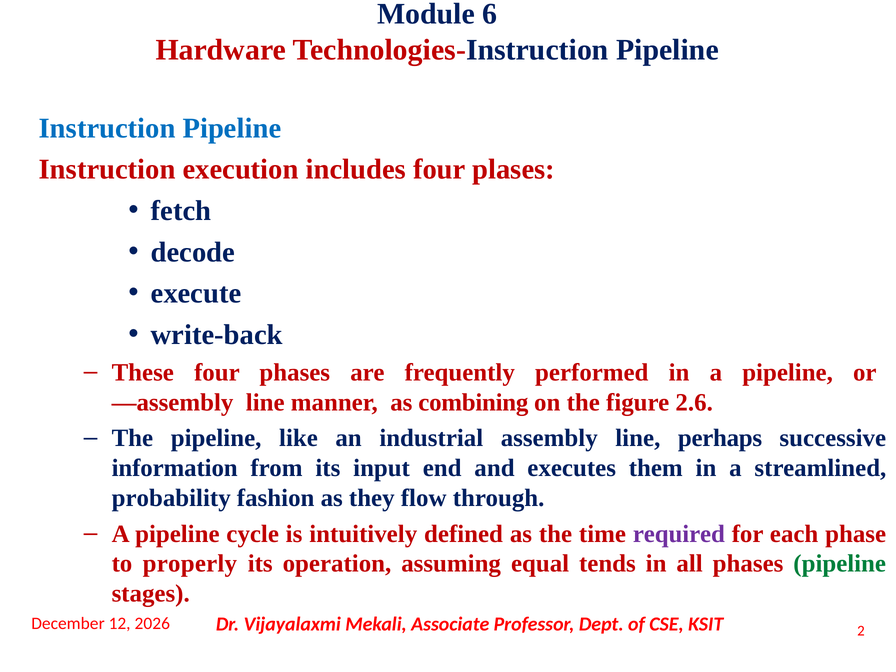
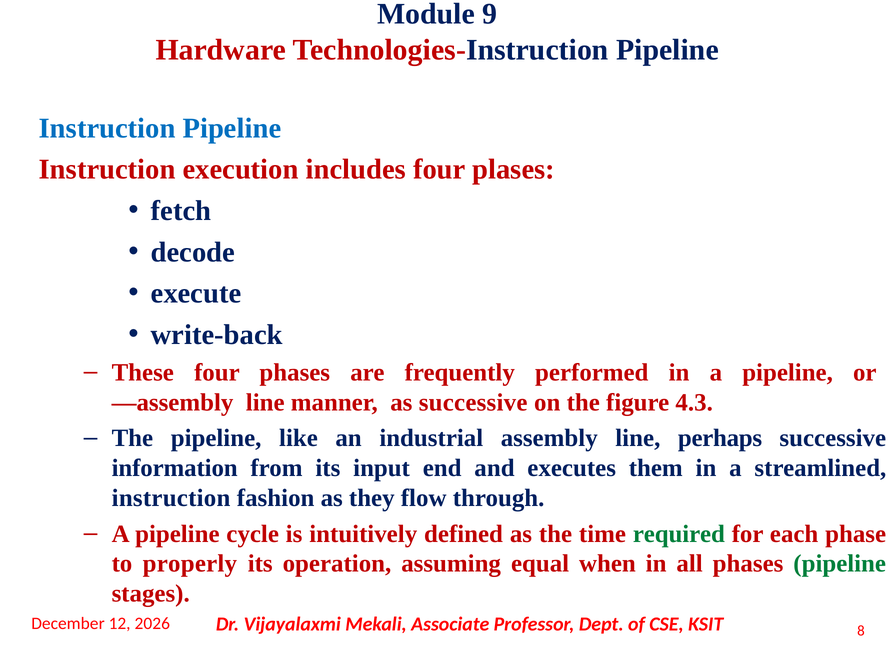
6: 6 -> 9 (490, 14)
as combining: combining -> successive (473, 402)
2.6: 2.6 -> 4.3 (694, 402)
probability: probability -> instruction (171, 498)
required colour: purple -> green (679, 534)
tends: tends -> when (607, 564)
2: 2 -> 8 (861, 631)
